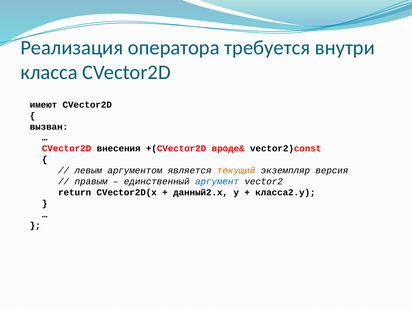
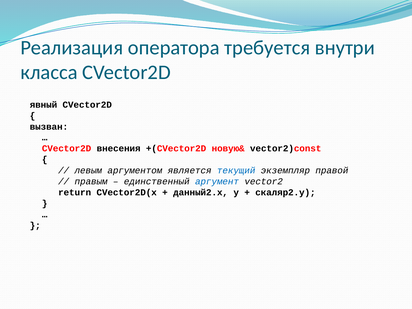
имеют: имеют -> явный (43, 105)
вроде&: вроде& -> новую& (228, 149)
текущий colour: orange -> blue (236, 171)
версия: версия -> правой (332, 171)
класса2.y: класса2.y -> скаляр2.y (285, 193)
